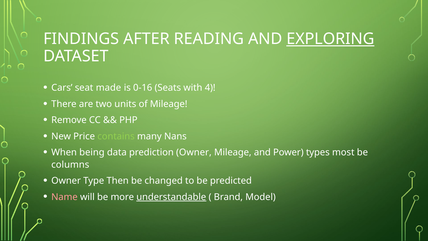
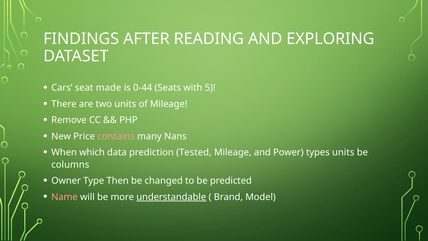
EXPLORING underline: present -> none (330, 39)
0-16: 0-16 -> 0-44 (143, 88)
4: 4 -> 5 (210, 88)
contains colour: light green -> pink (116, 136)
being: being -> which (92, 152)
prediction Owner: Owner -> Tested (194, 152)
types most: most -> units (343, 152)
